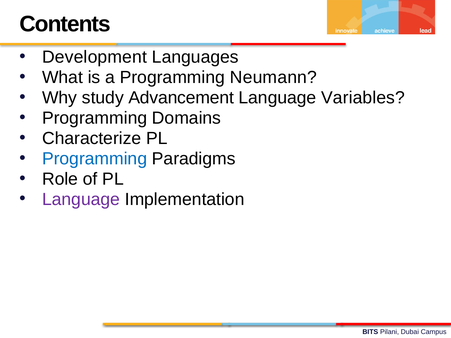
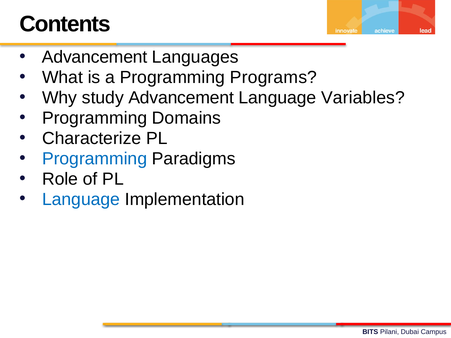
Development: Development -> Advancement (95, 57)
Neumann: Neumann -> Programs (273, 78)
Language colour: purple -> blue (81, 199)
